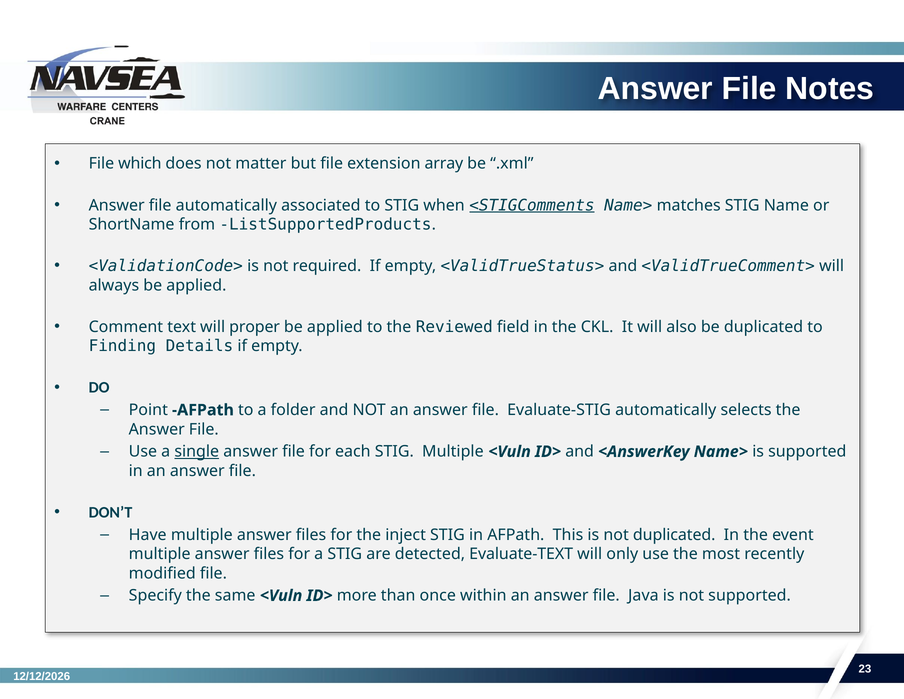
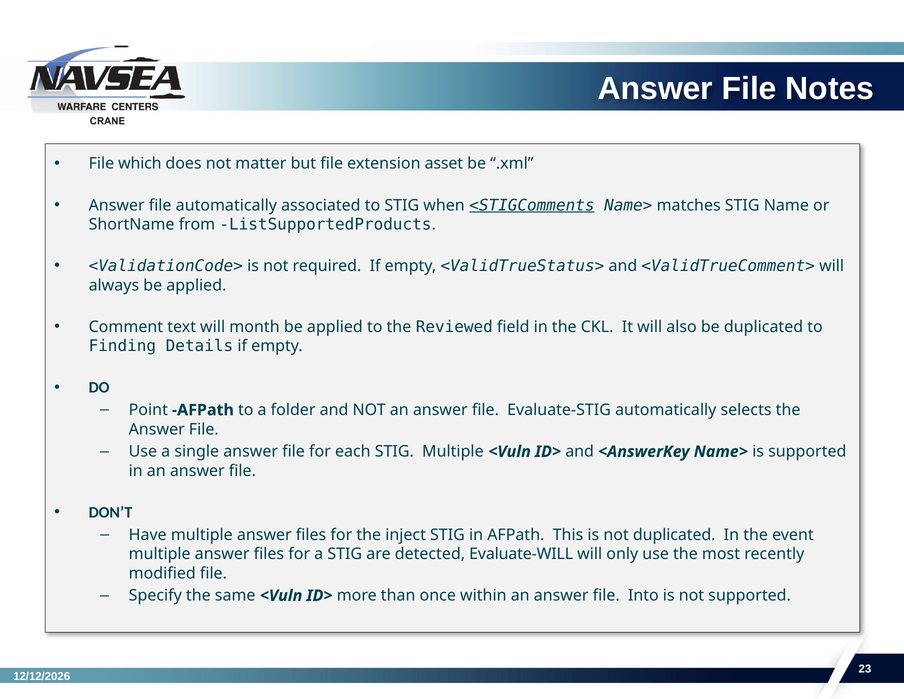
array: array -> asset (444, 164)
proper: proper -> month (254, 327)
single underline: present -> none (197, 451)
Evaluate-TEXT: Evaluate-TEXT -> Evaluate-WILL (521, 554)
Java: Java -> Into (643, 595)
